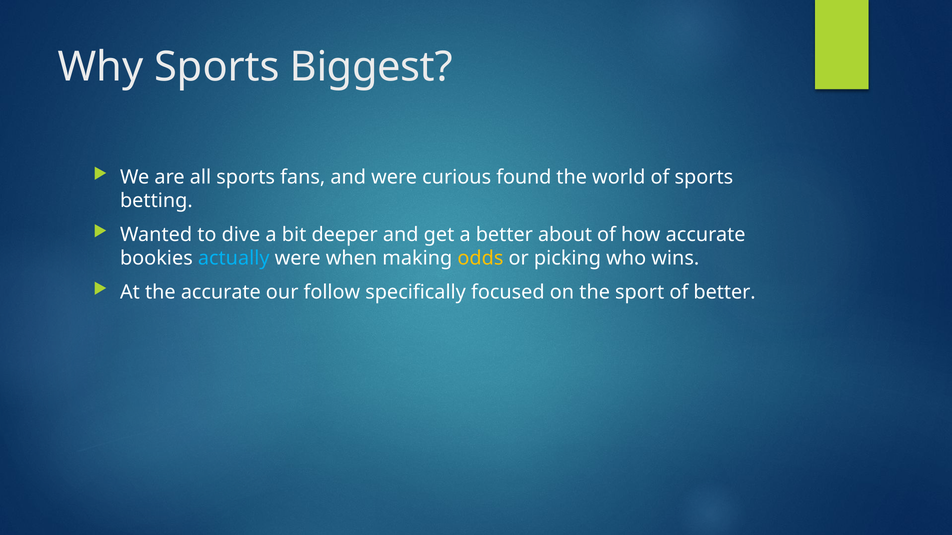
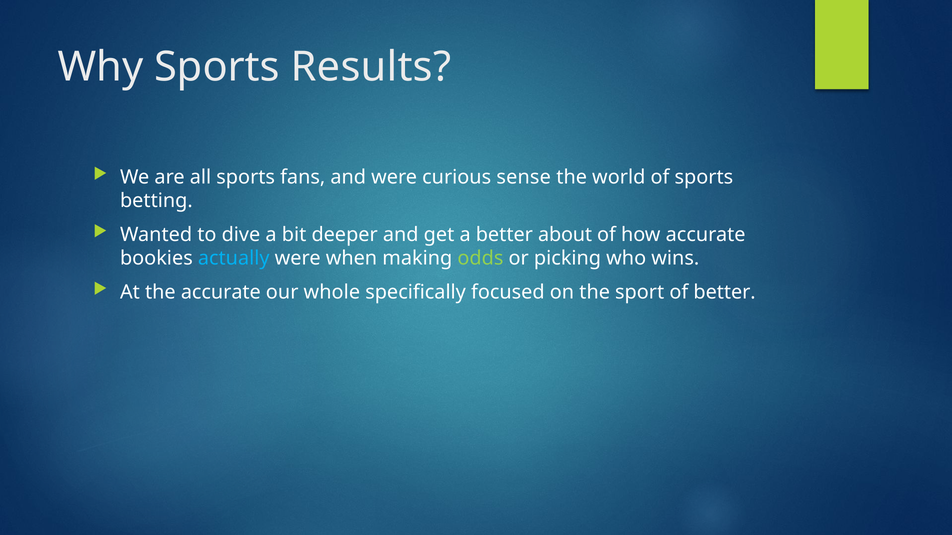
Biggest: Biggest -> Results (371, 67)
found: found -> sense (524, 177)
odds colour: yellow -> light green (480, 259)
follow: follow -> whole (332, 292)
